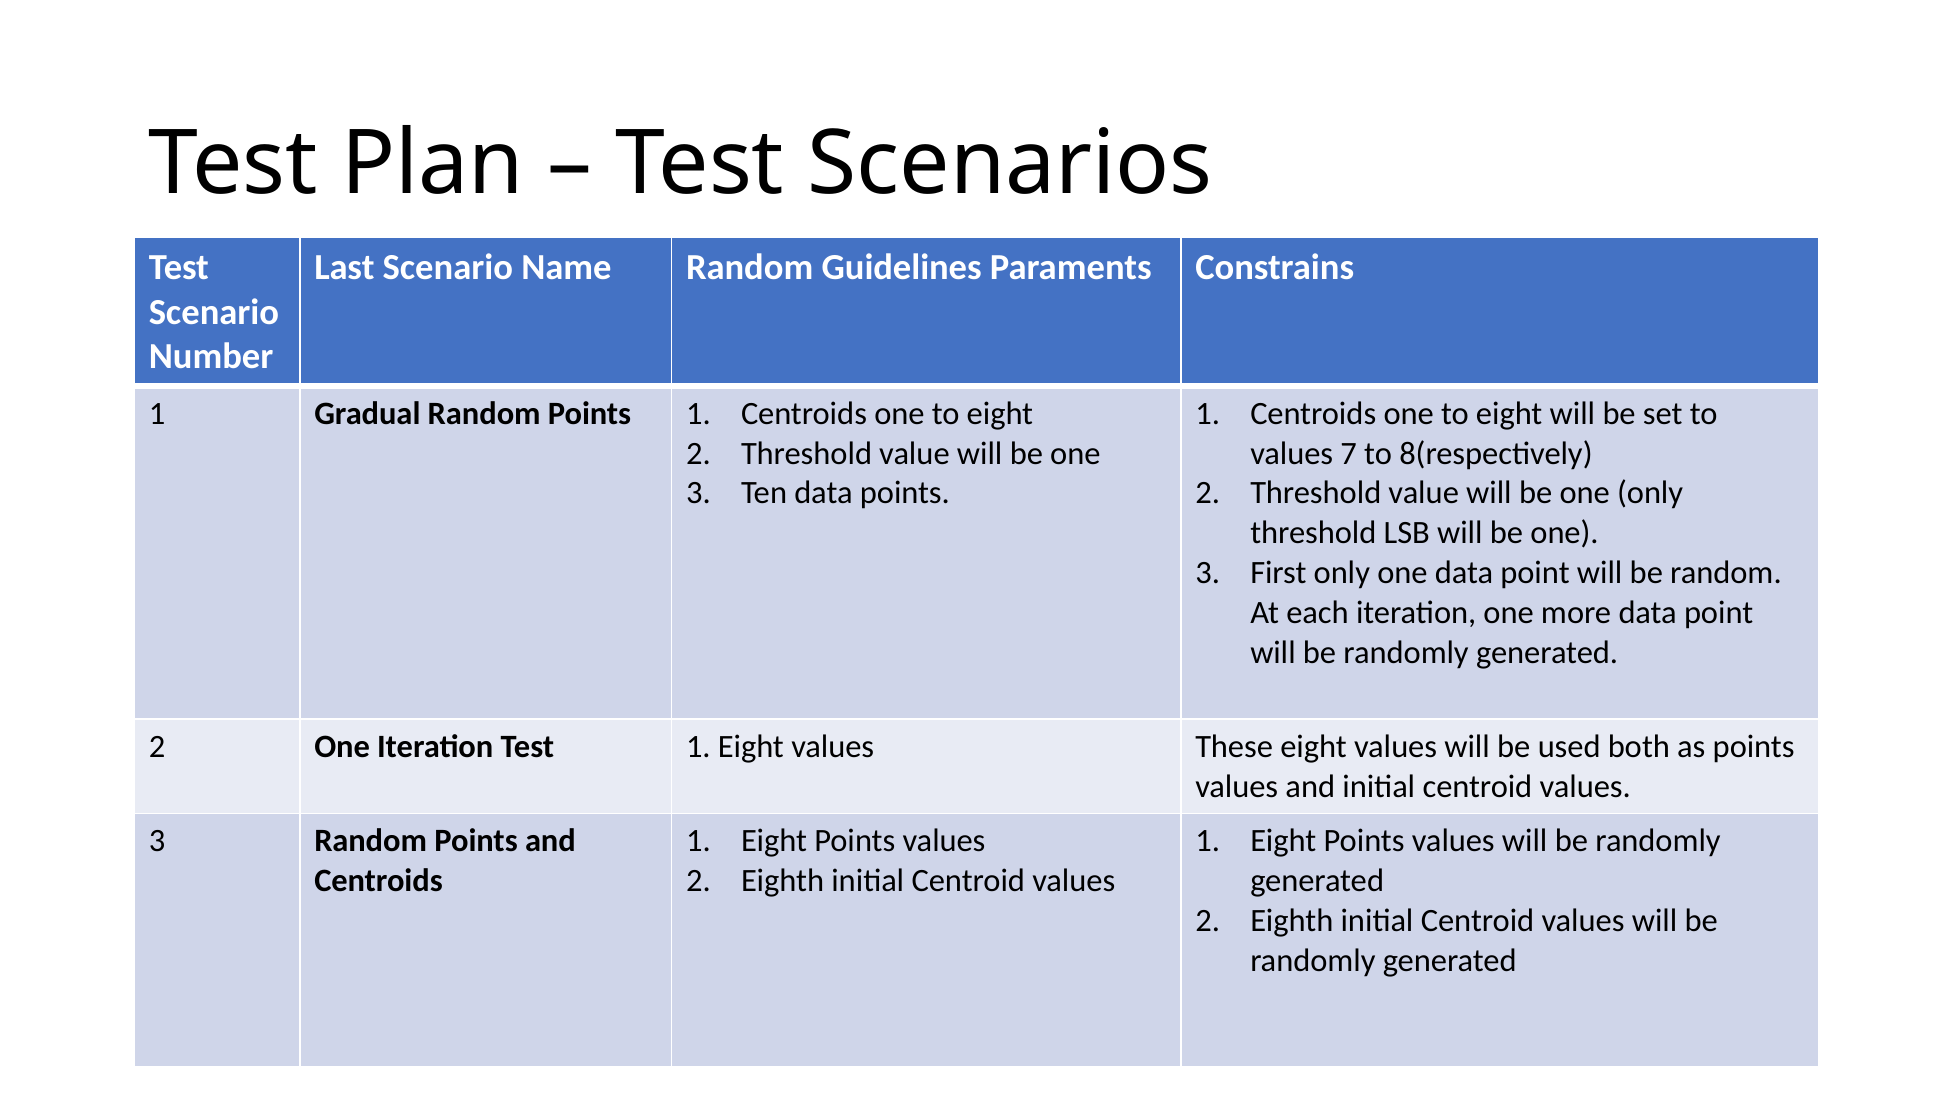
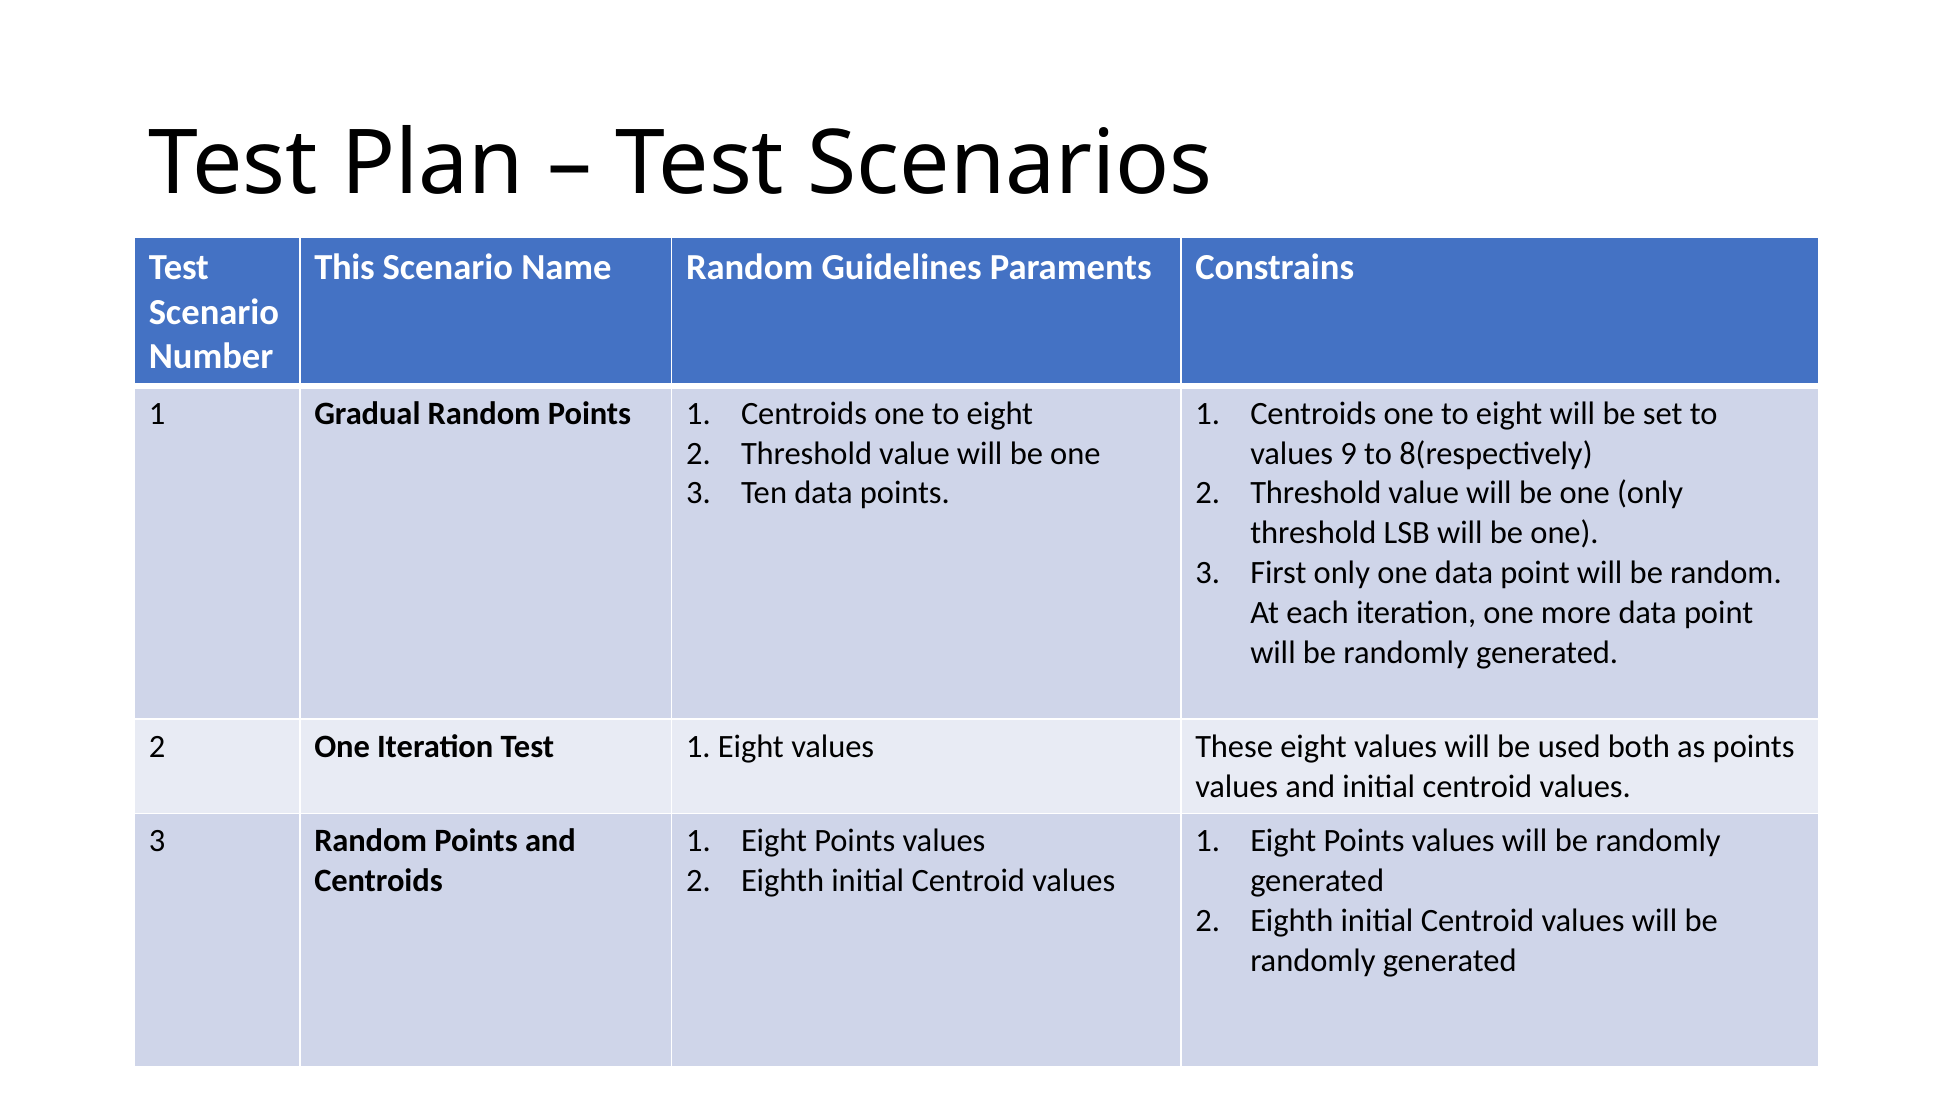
Last: Last -> This (344, 267)
7: 7 -> 9 (1349, 453)
